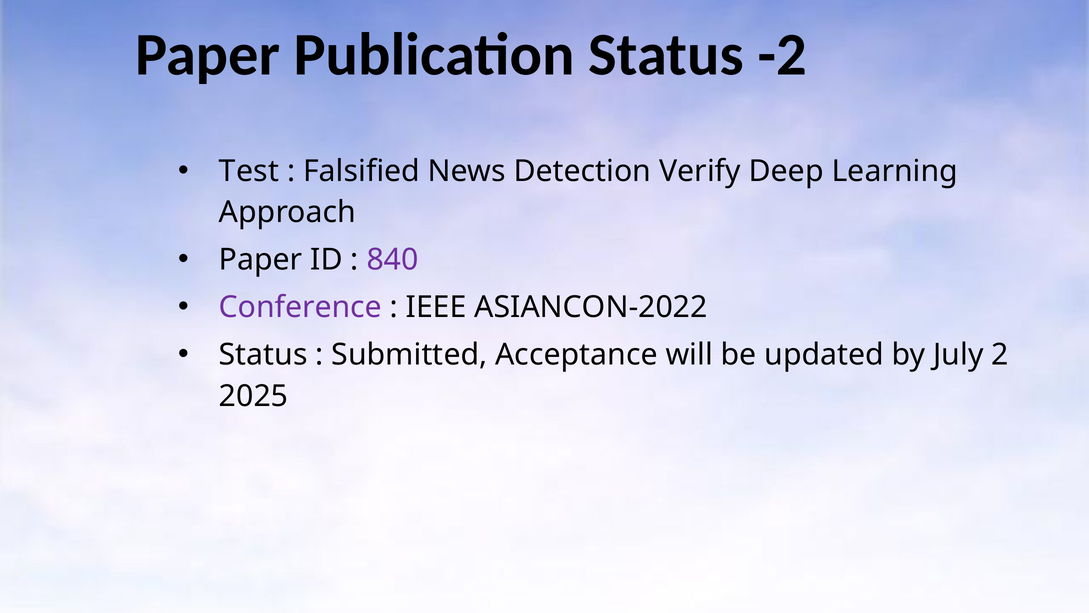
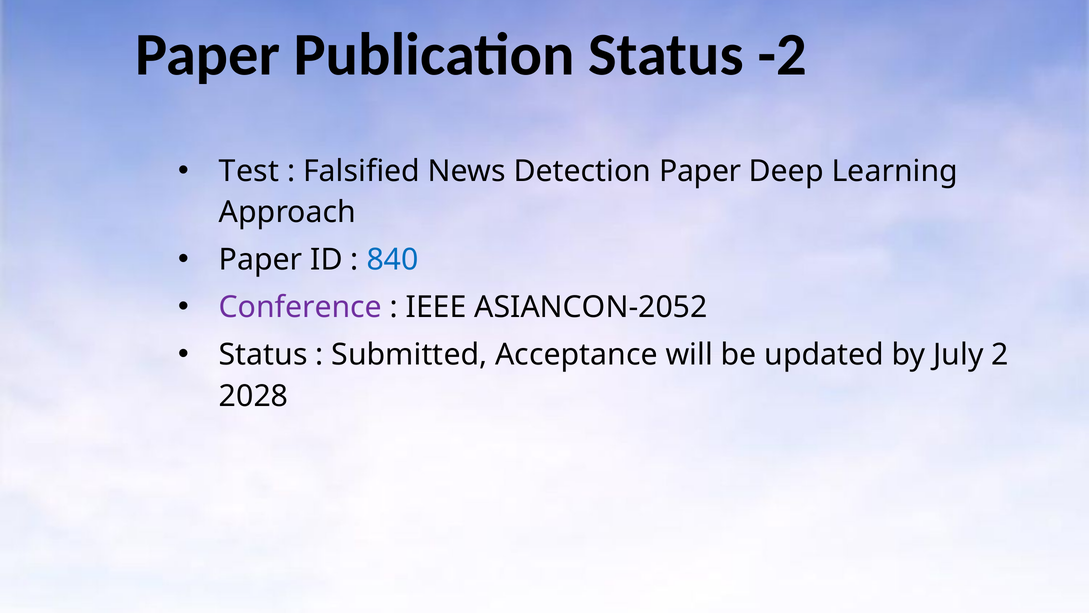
Detection Verify: Verify -> Paper (700, 171)
840 colour: purple -> blue (393, 260)
ASIANCON-2022: ASIANCON-2022 -> ASIANCON-2052 (591, 307)
2025: 2025 -> 2028 (254, 396)
